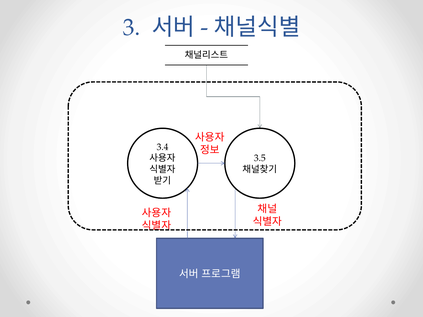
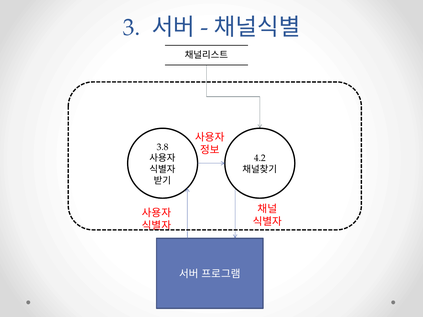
3.4: 3.4 -> 3.8 (163, 147)
3.5: 3.5 -> 4.2 (260, 158)
